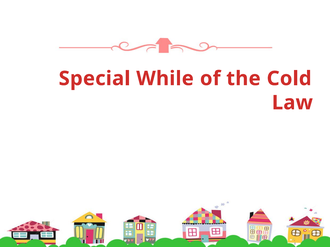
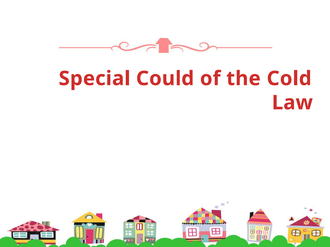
While: While -> Could (165, 79)
